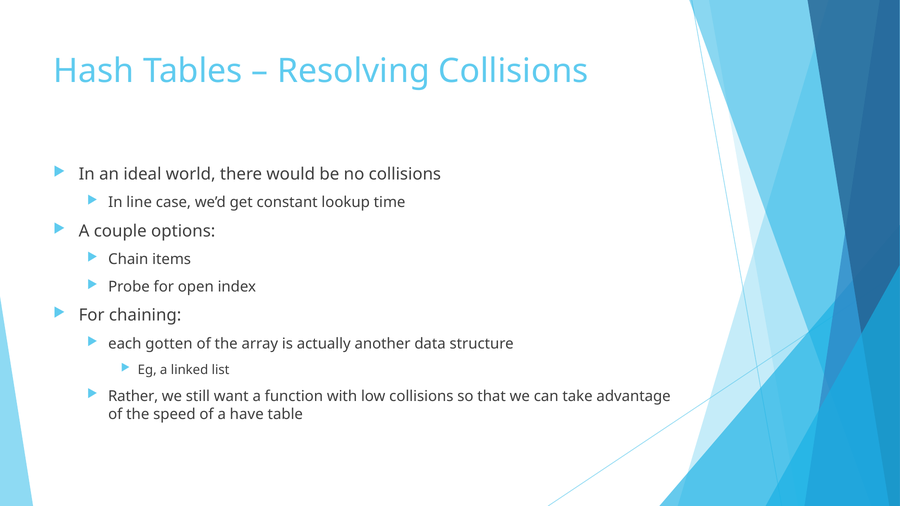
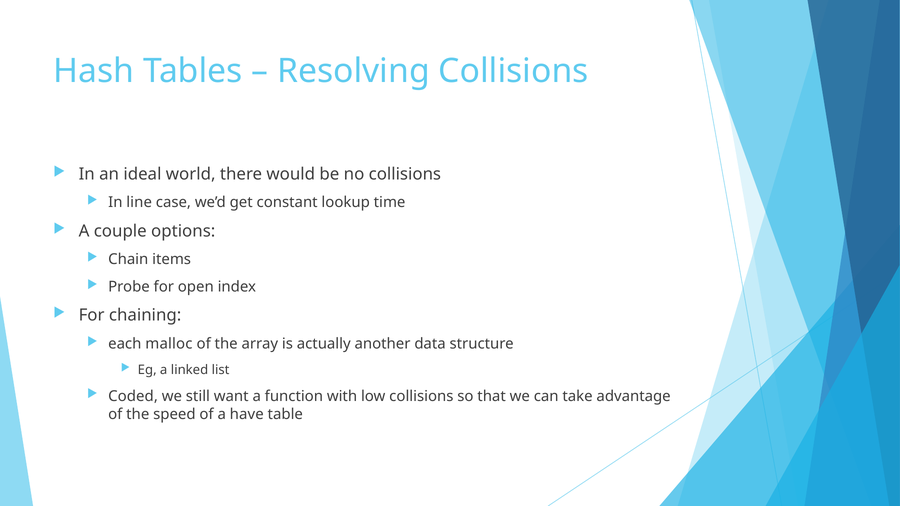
gotten: gotten -> malloc (169, 344)
Rather: Rather -> Coded (133, 396)
